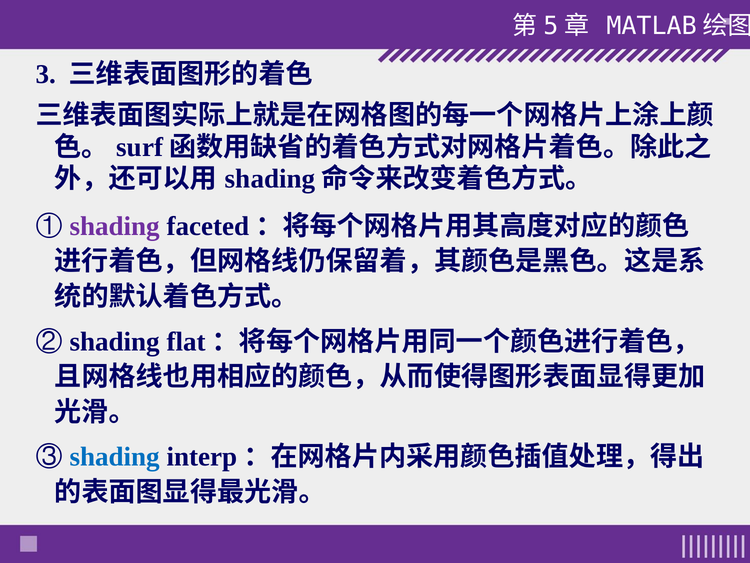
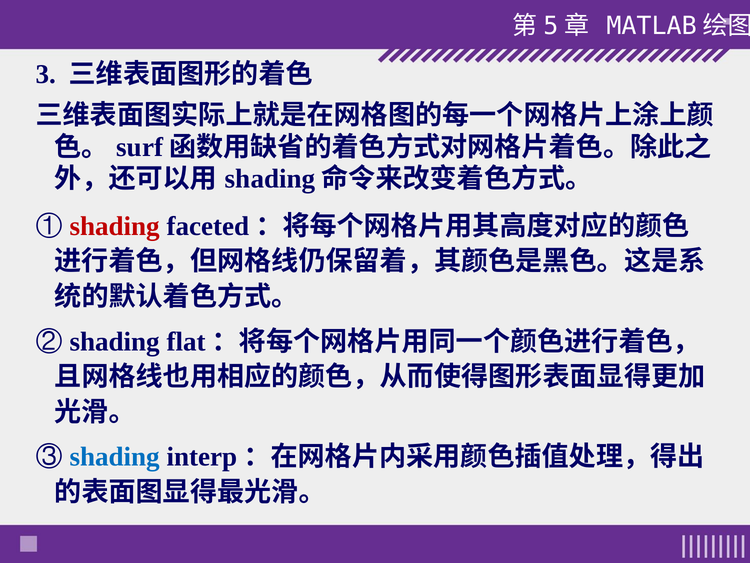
shading colour: purple -> red (115, 226)
